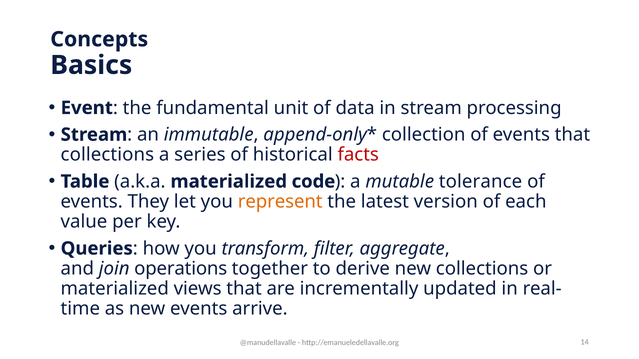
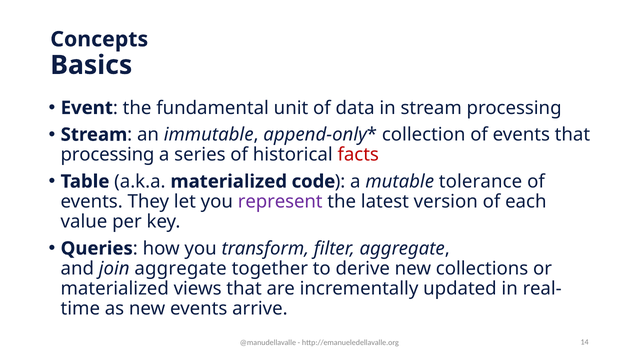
collections: collections -> processing (108, 155)
represent colour: orange -> purple (280, 202)
join operations: operations -> aggregate (181, 269)
